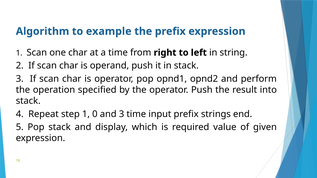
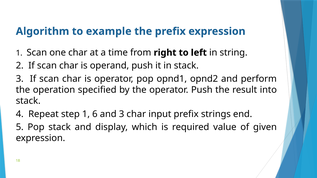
0: 0 -> 6 (95, 114)
3 time: time -> char (136, 114)
